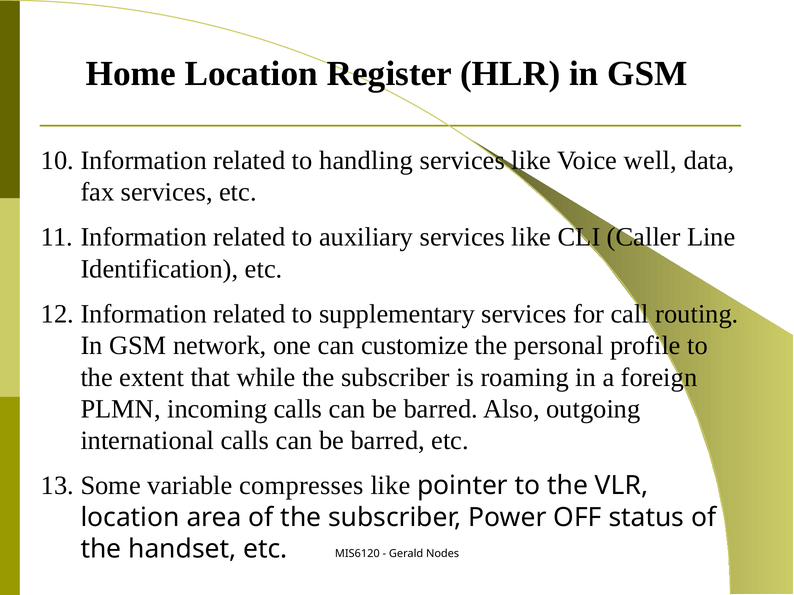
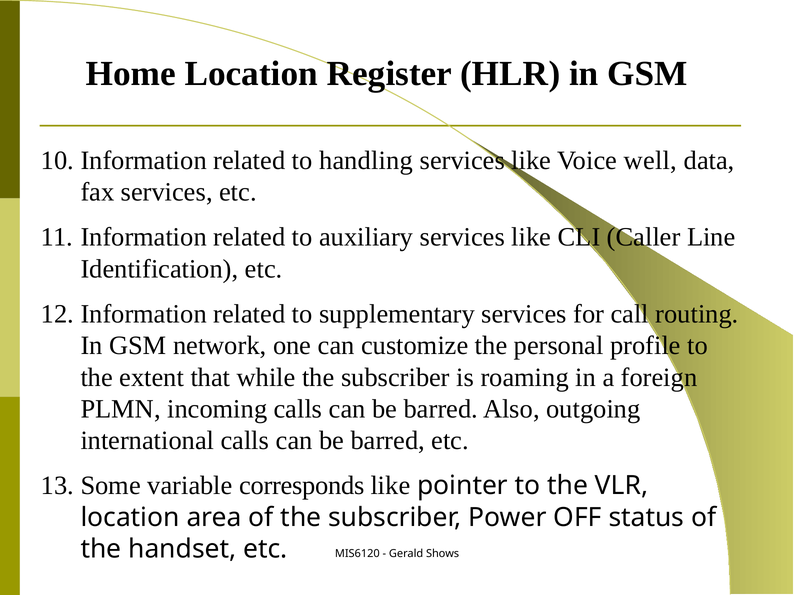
compresses: compresses -> corresponds (302, 486)
Nodes: Nodes -> Shows (443, 554)
